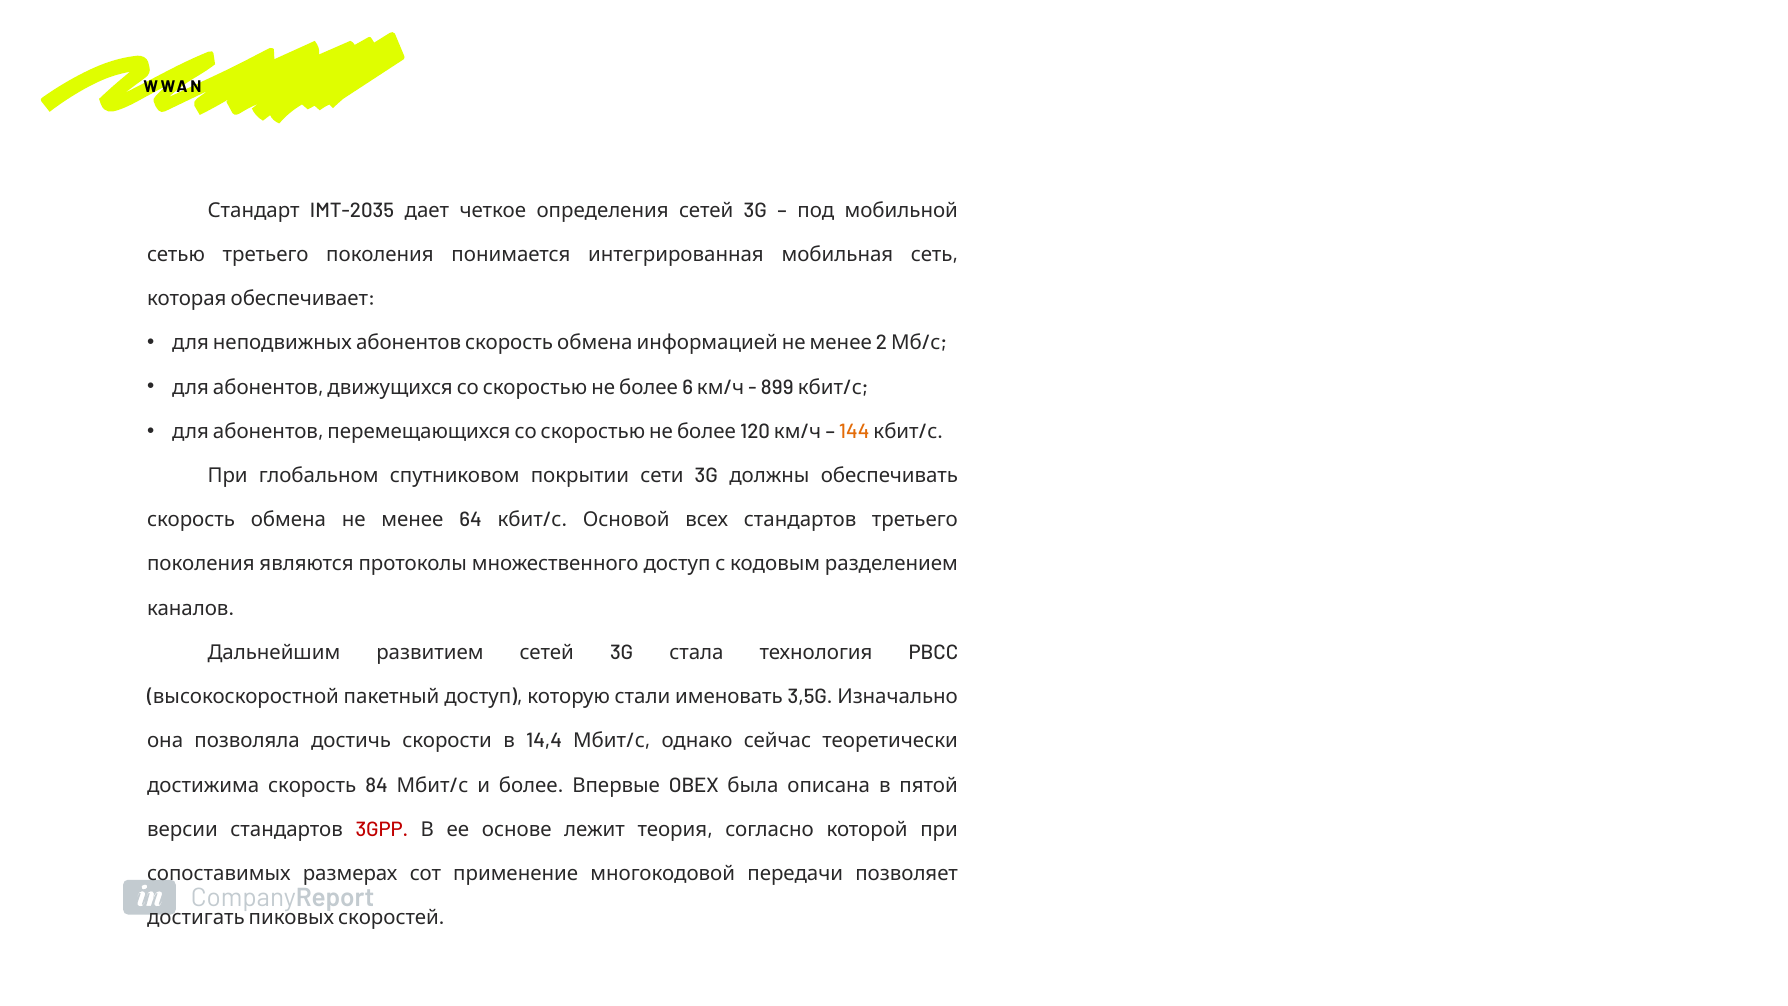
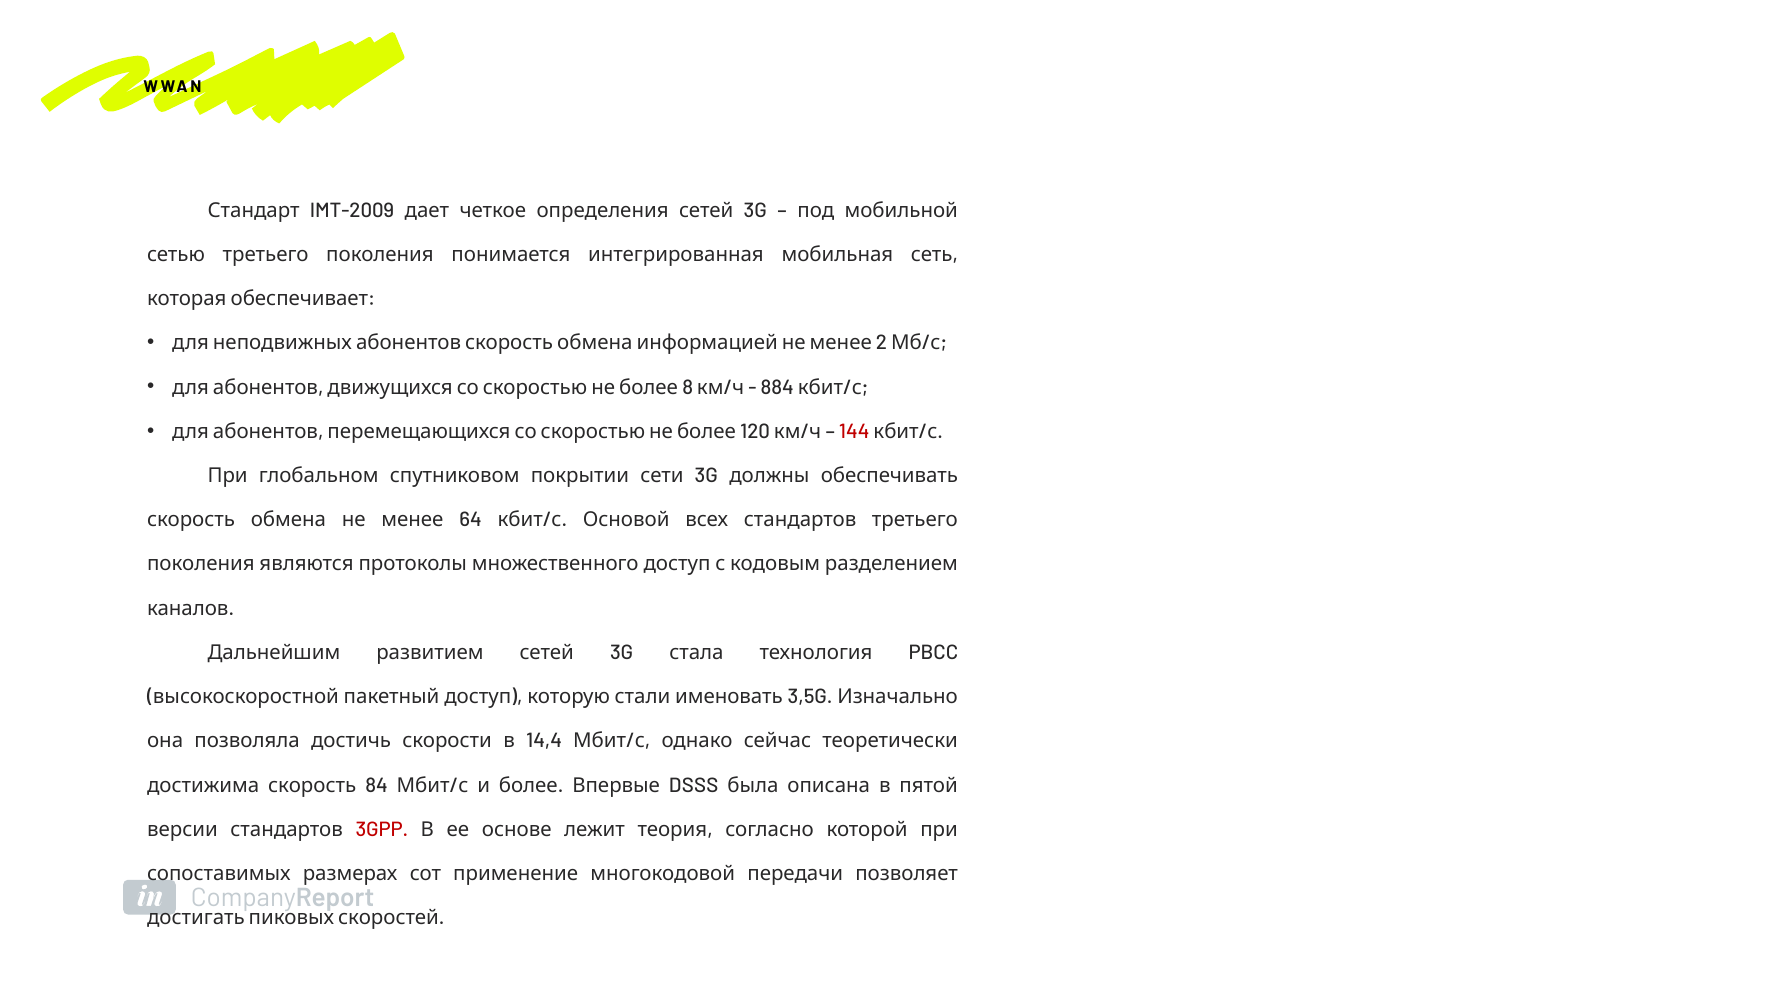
IMT-2035: IMT-2035 -> IMT-2009 (352, 210)
6: 6 -> 8 (688, 387)
899: 899 -> 884 (777, 387)
144 colour: orange -> red (854, 431)
OBEX: OBEX -> DSSS (694, 785)
